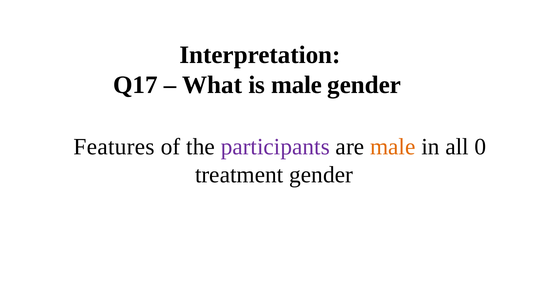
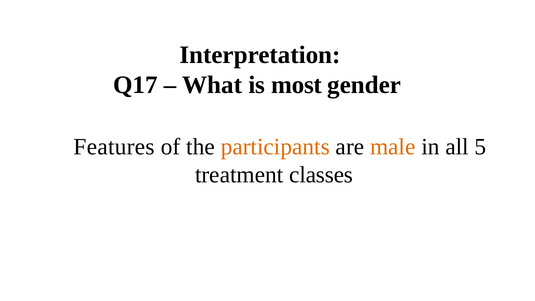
is male: male -> most (296, 85)
participants colour: purple -> orange (275, 147)
0: 0 -> 5 (480, 147)
treatment gender: gender -> classes (321, 175)
